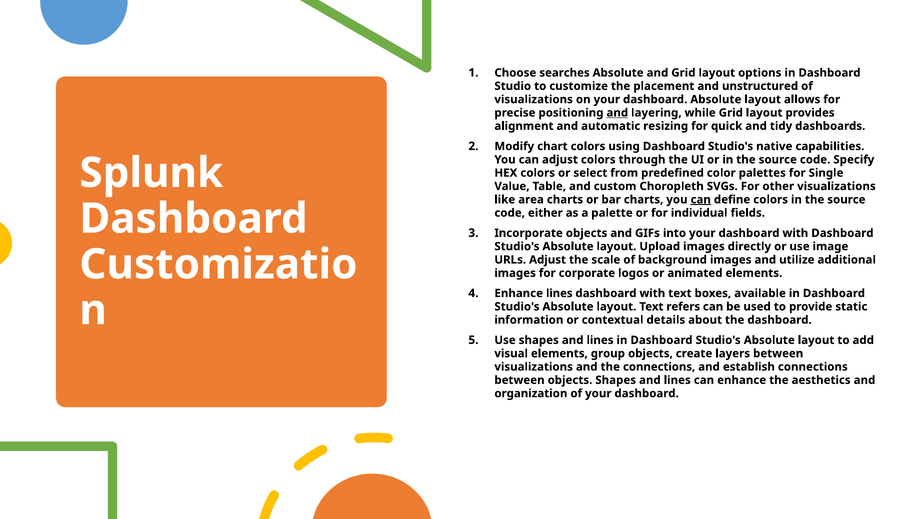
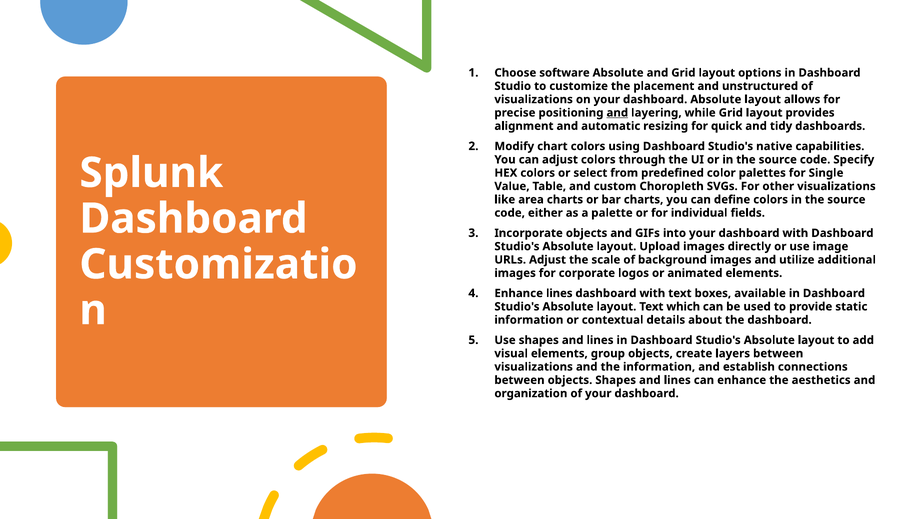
searches: searches -> software (565, 73)
can underline: present -> none (701, 200)
refers: refers -> which (683, 307)
the connections: connections -> information (659, 367)
